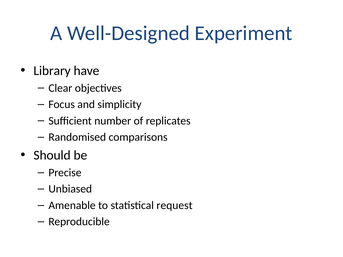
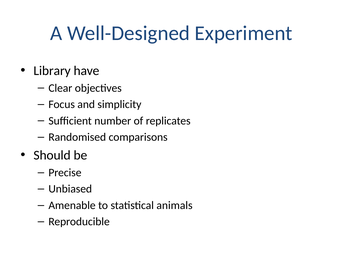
request: request -> animals (175, 206)
